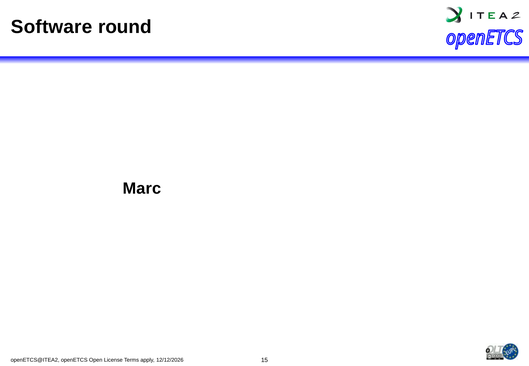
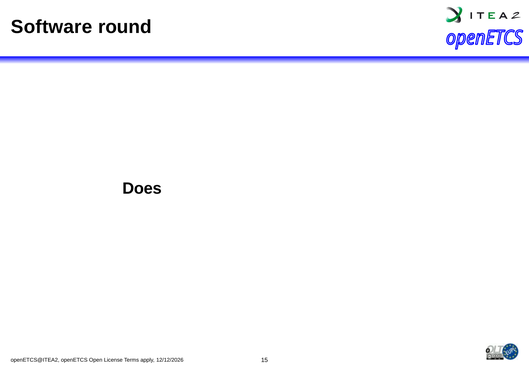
Marc: Marc -> Does (142, 189)
